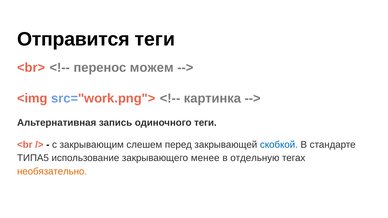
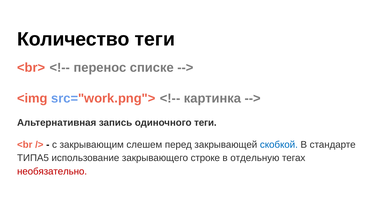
Отправится: Отправится -> Количество (73, 39)
можем: можем -> списке (152, 68)
менее: менее -> строке (205, 158)
необязательно colour: orange -> red (52, 172)
